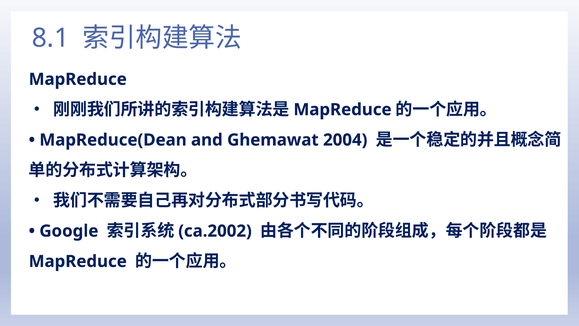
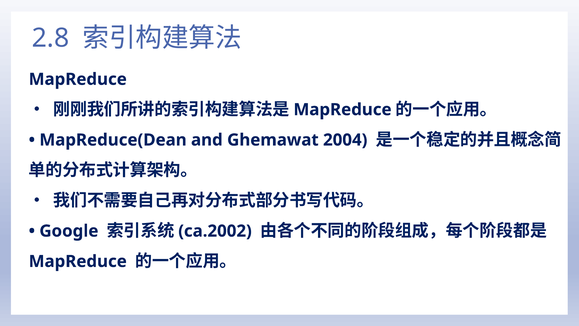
8.1: 8.1 -> 2.8 (50, 38)
